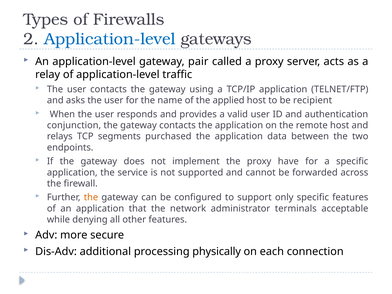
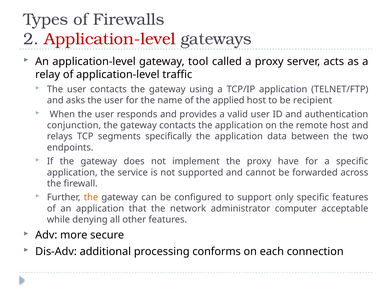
Application-level colour: blue -> red (110, 39)
pair: pair -> tool (198, 62)
purchased: purchased -> specifically (168, 136)
terminals: terminals -> computer (296, 209)
physically: physically -> conforms (217, 251)
